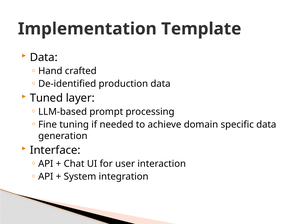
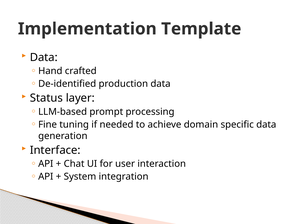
Tuned: Tuned -> Status (46, 98)
